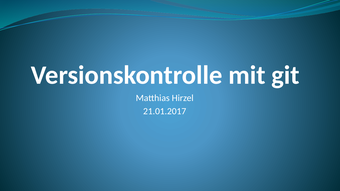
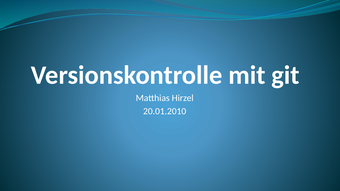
21.01.2017: 21.01.2017 -> 20.01.2010 (165, 111)
